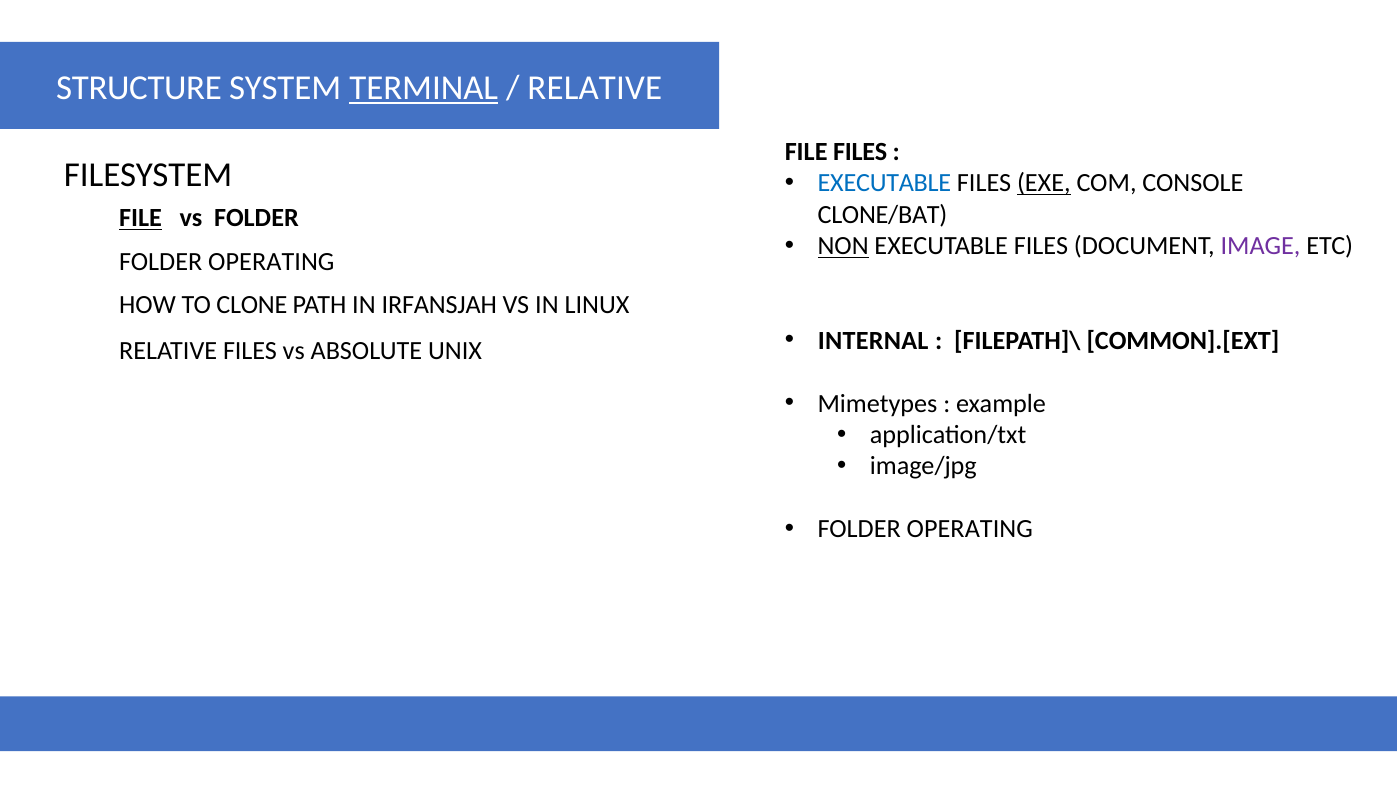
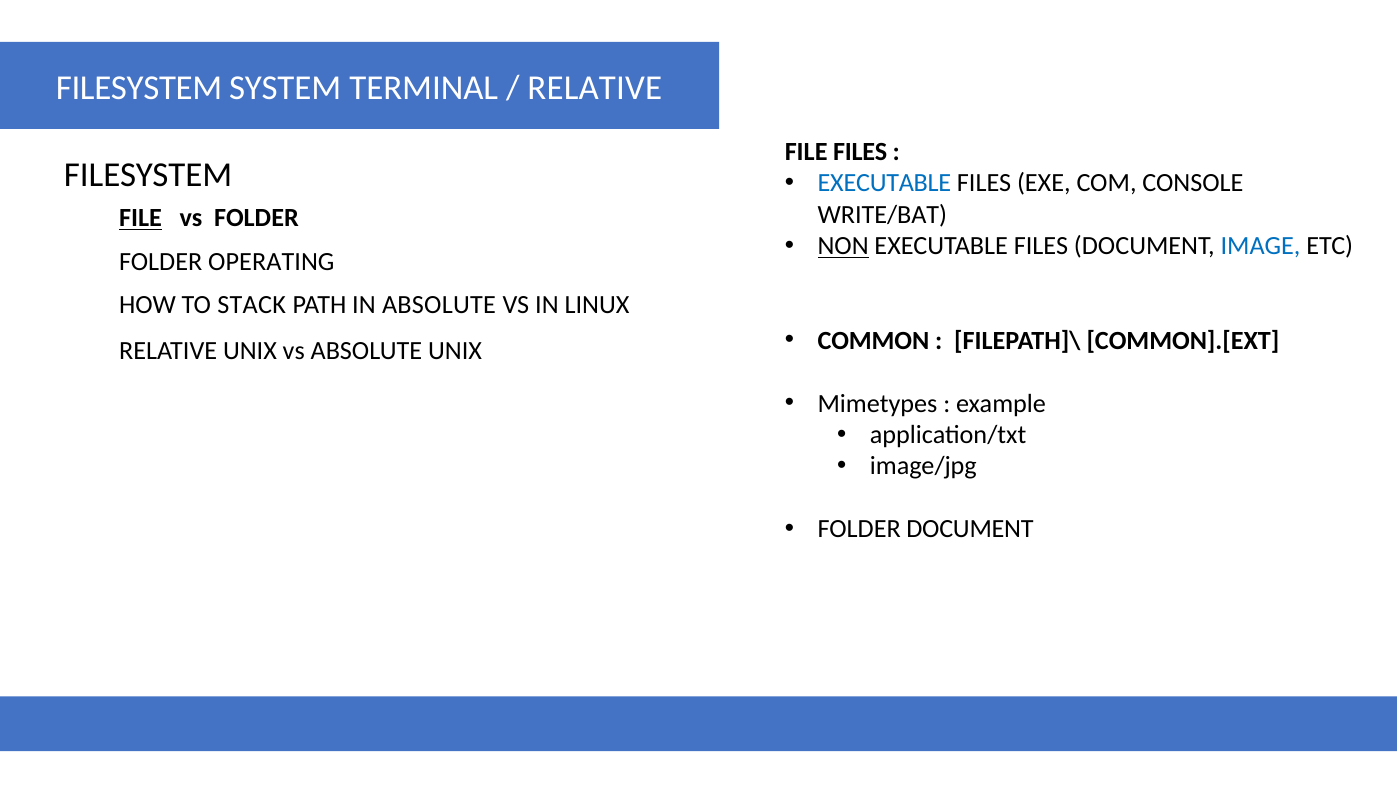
STRUCTURE: STRUCTURE -> FILESYSTEM (139, 88)
TERMINAL underline: present -> none (424, 88)
EXE underline: present -> none (1044, 183)
CLONE/BAT: CLONE/BAT -> WRITE/BAT (882, 215)
IMAGE colour: purple -> blue (1261, 246)
CLONE: CLONE -> STACK (252, 305)
IN IRFANSJAH: IRFANSJAH -> ABSOLUTE (439, 305)
INTERNAL: INTERNAL -> COMMON (873, 340)
RELATIVE FILES: FILES -> UNIX (250, 351)
OPERATING: OPERATING -> DOCUMENT (970, 529)
